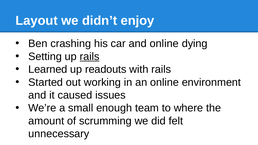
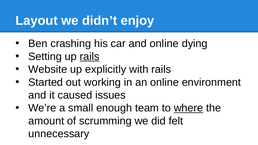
Learned: Learned -> Website (48, 69)
readouts: readouts -> explicitly (106, 69)
where underline: none -> present (188, 108)
